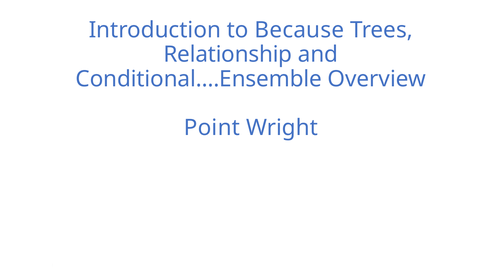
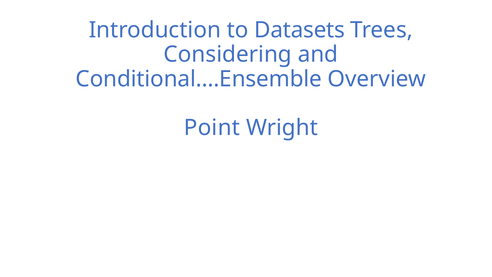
Because: Because -> Datasets (300, 30)
Relationship: Relationship -> Considering (228, 54)
